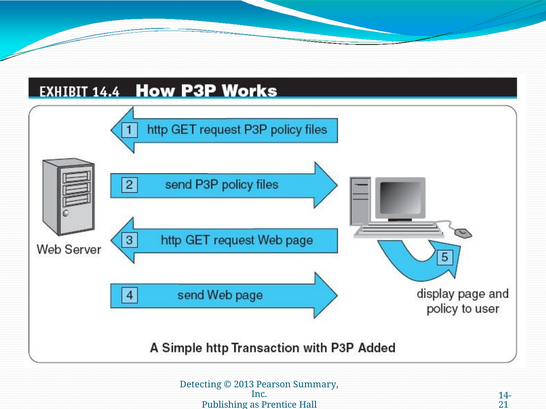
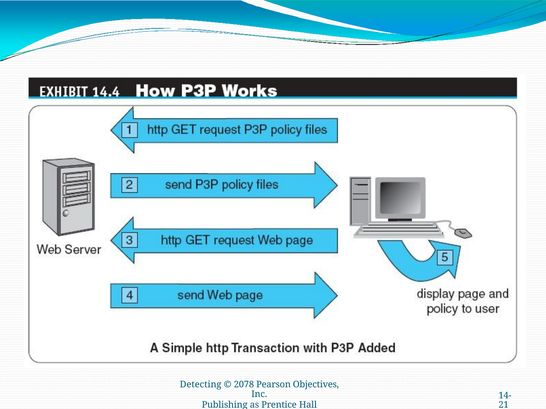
2013: 2013 -> 2078 (244, 385)
Summary: Summary -> Objectives (316, 385)
